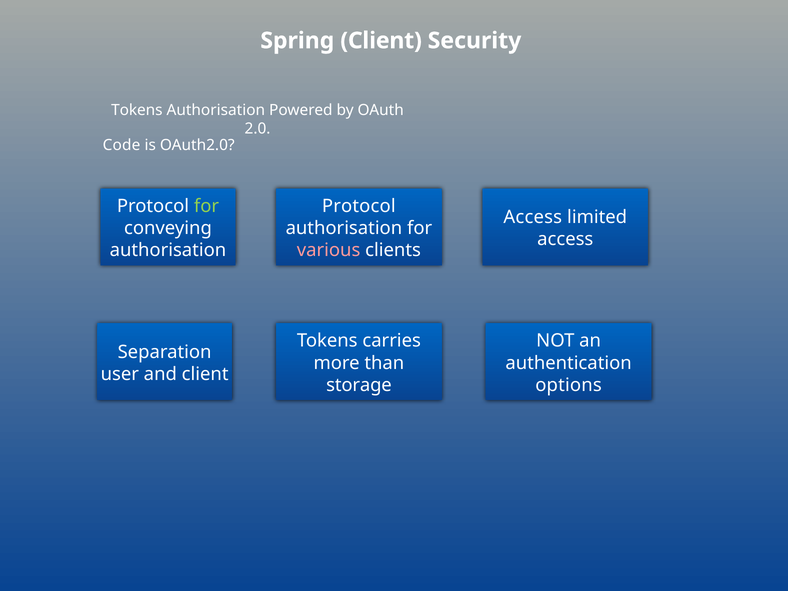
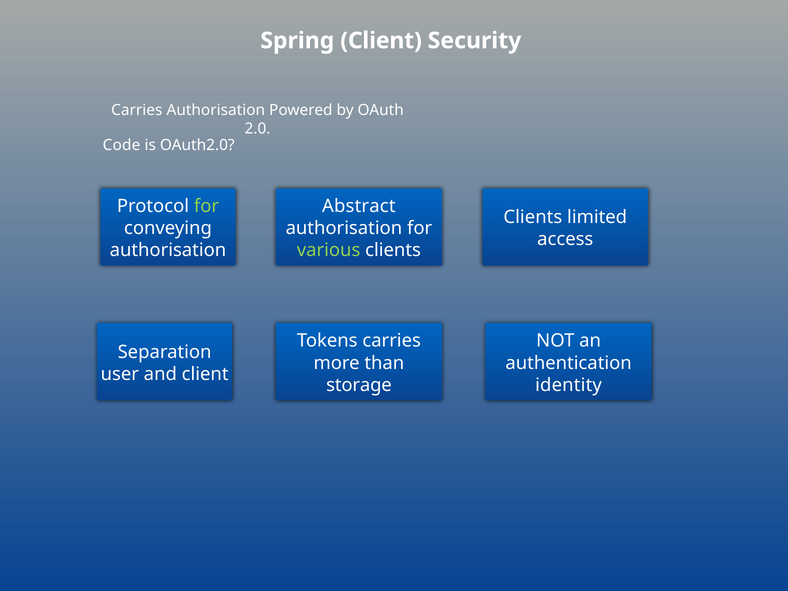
Tokens: Tokens -> Carries (137, 110)
Protocol: Protocol -> Abstract (359, 206)
Access: Access -> Clients (533, 217)
various colour: pink -> light green (329, 250)
options: options -> identity (569, 385)
